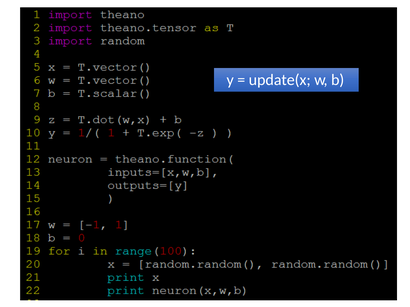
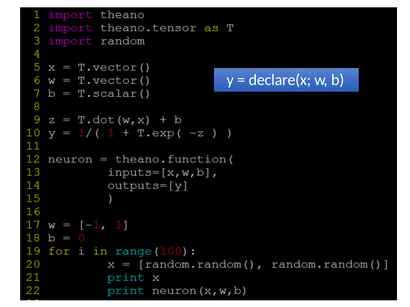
update(x: update(x -> declare(x (280, 80)
